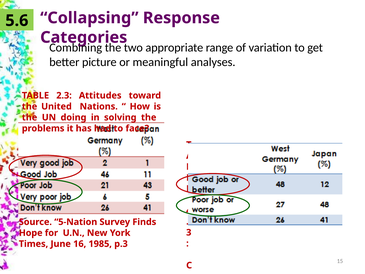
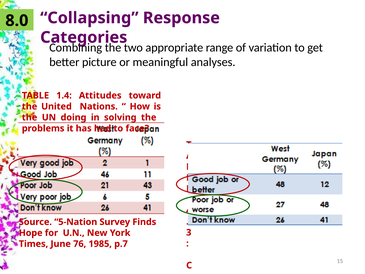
5.6: 5.6 -> 8.0 (17, 21)
2.3: 2.3 -> 1.4 (64, 95)
16: 16 -> 76 (80, 244)
p.3: p.3 -> p.7 (121, 244)
